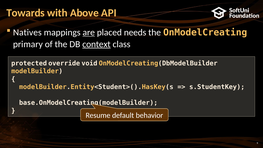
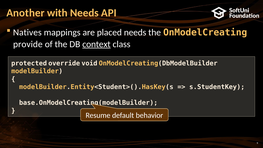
Towards: Towards -> Another (25, 13)
with Above: Above -> Needs (84, 13)
are underline: present -> none (89, 32)
primary: primary -> provide (28, 44)
